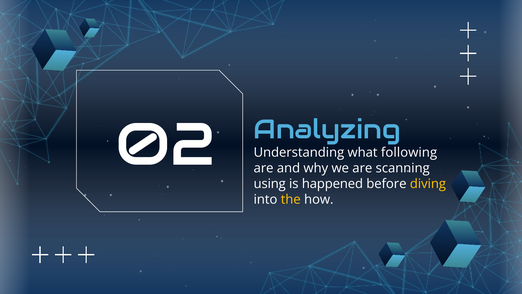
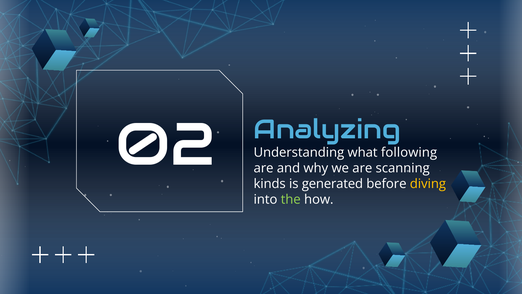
using: using -> kinds (270, 184)
happened: happened -> generated (332, 184)
the colour: yellow -> light green (291, 199)
